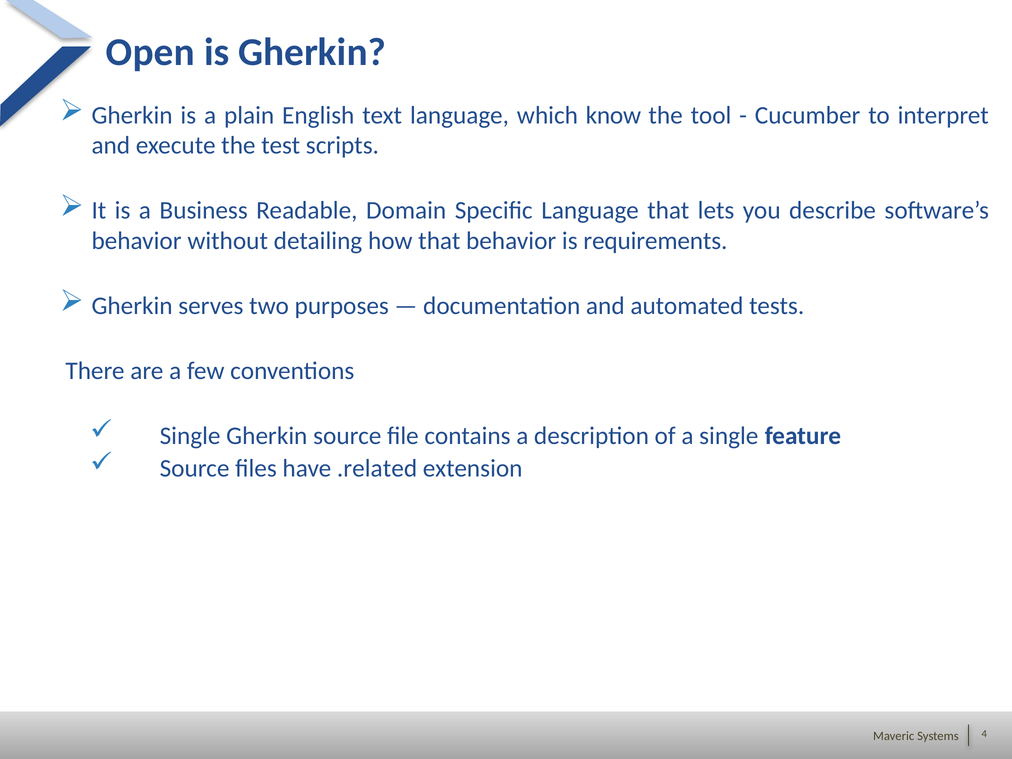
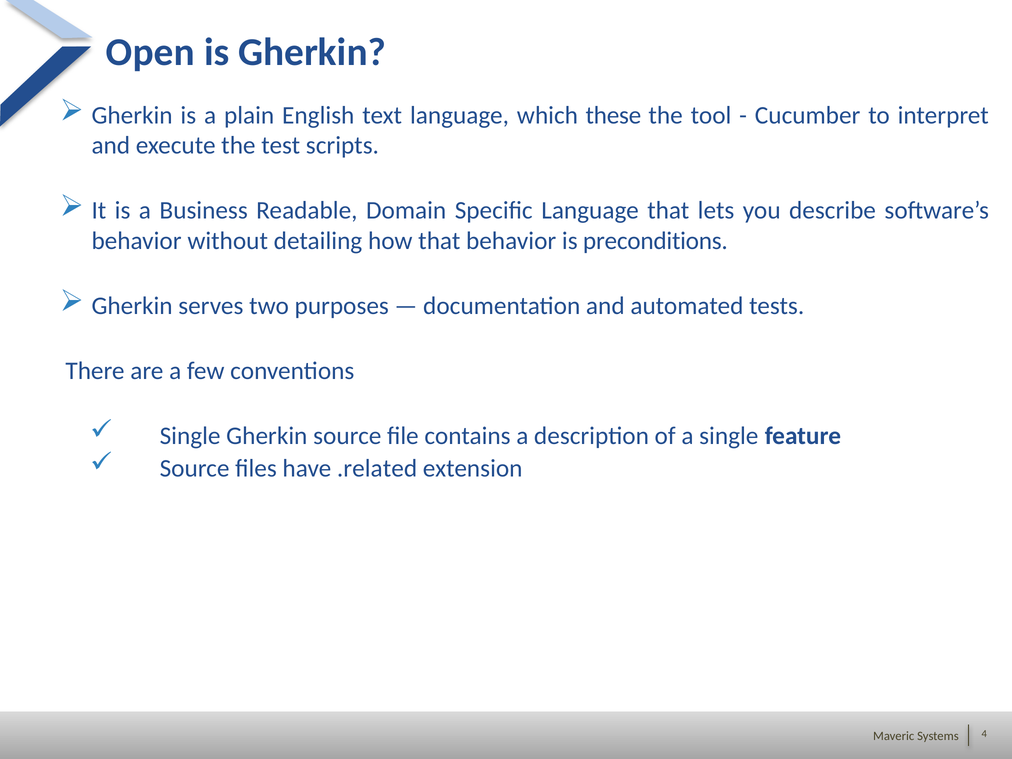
know: know -> these (613, 115)
requirements: requirements -> preconditions (655, 241)
